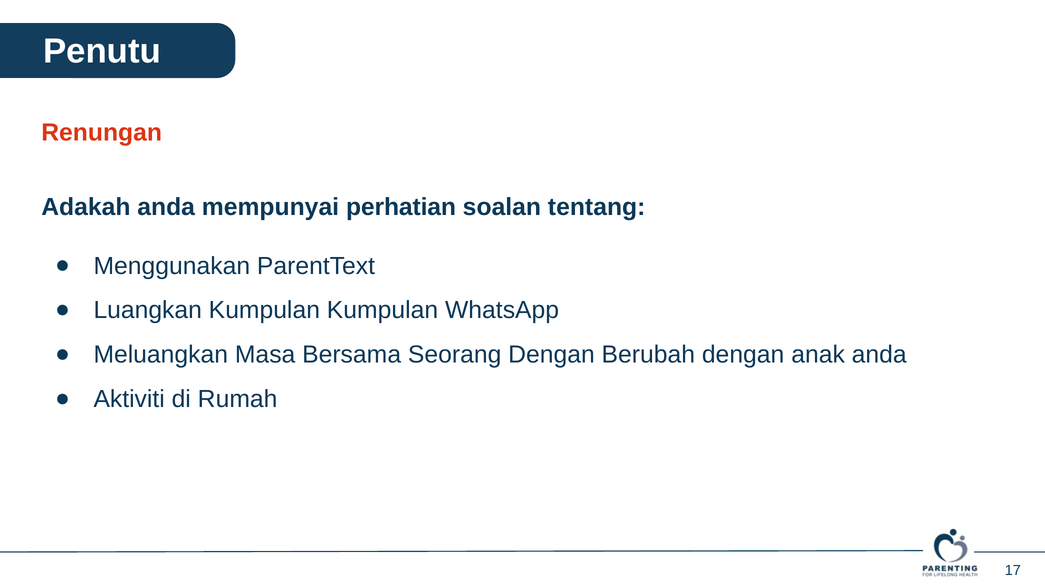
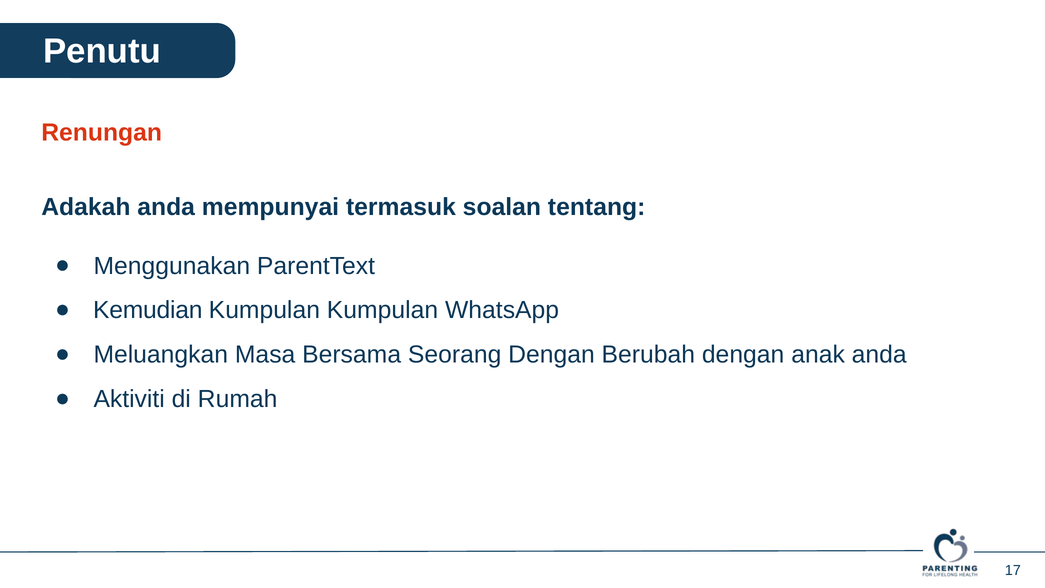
perhatian: perhatian -> termasuk (401, 207)
Luangkan: Luangkan -> Kemudian (148, 310)
